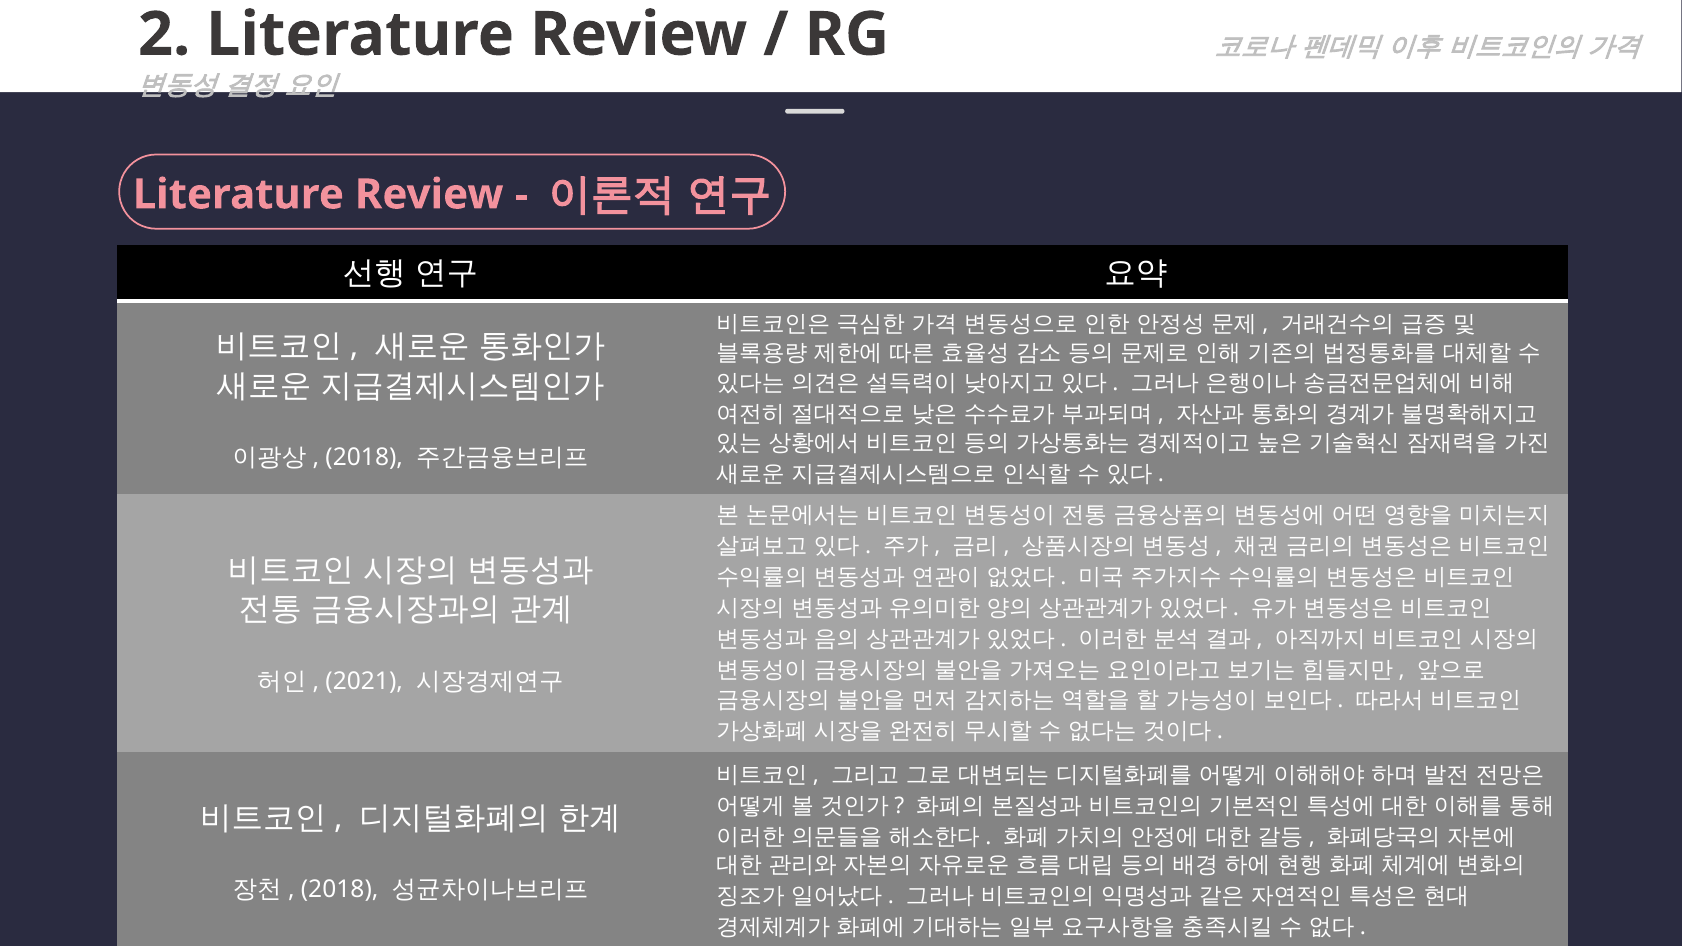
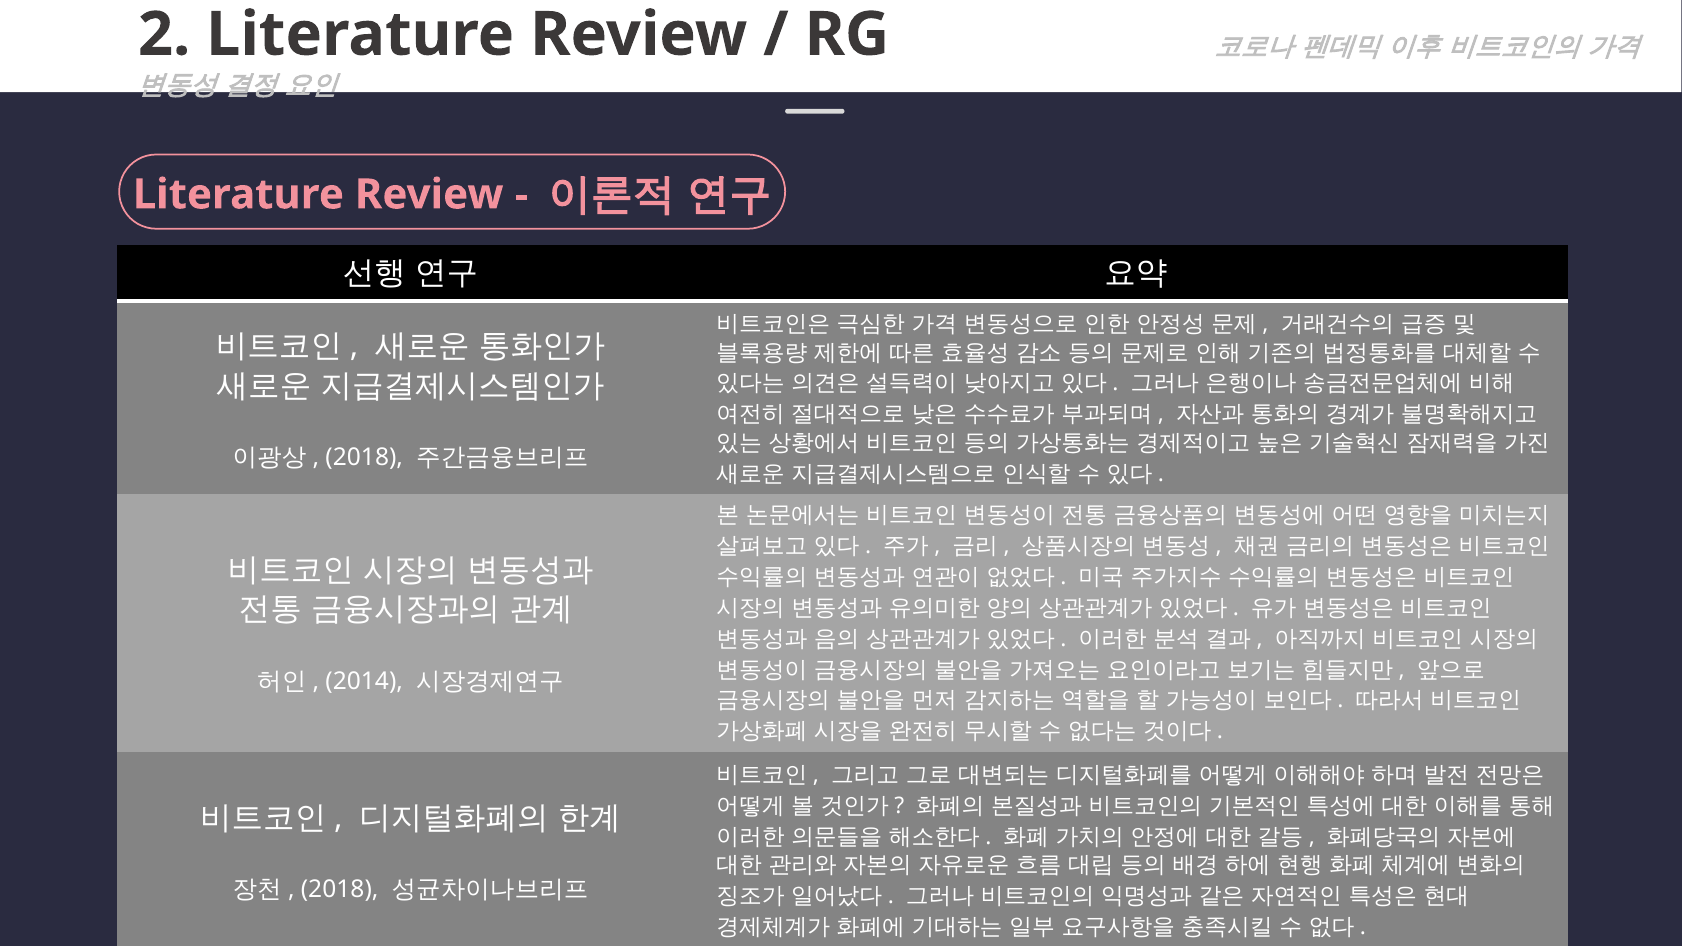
2021: 2021 -> 2014 (364, 681)
